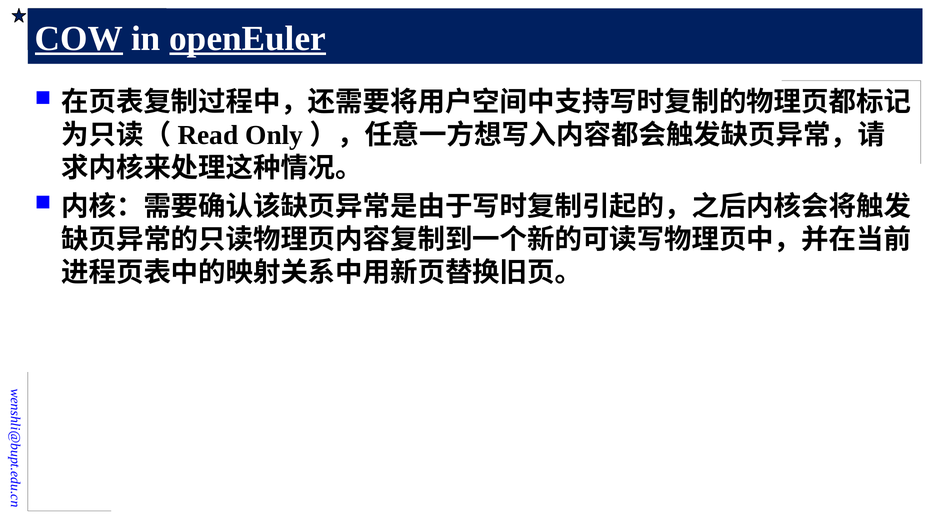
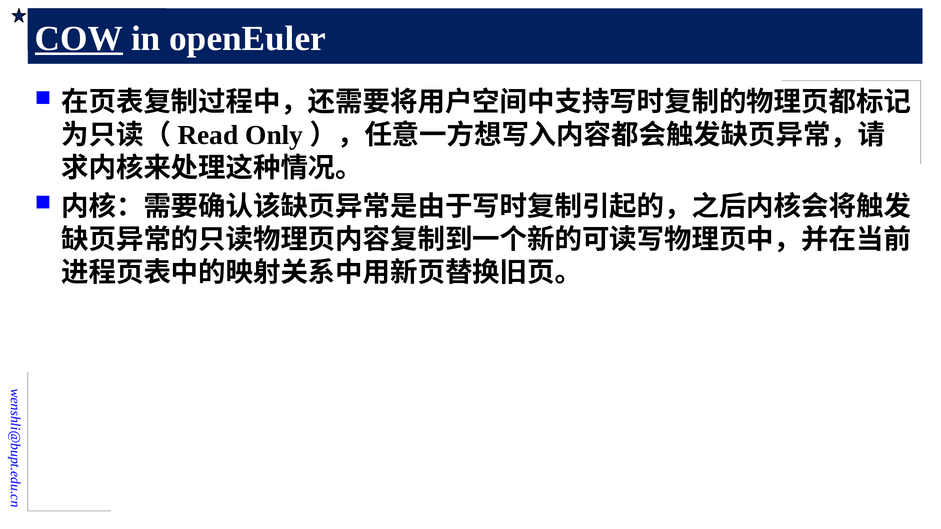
openEuler underline: present -> none (248, 39)
